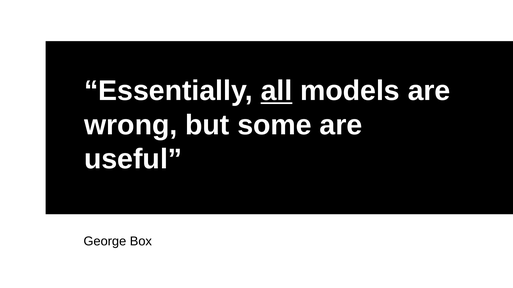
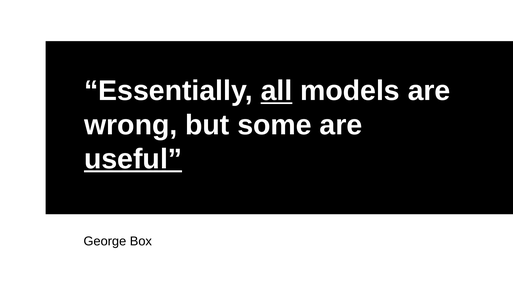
useful underline: none -> present (133, 159)
